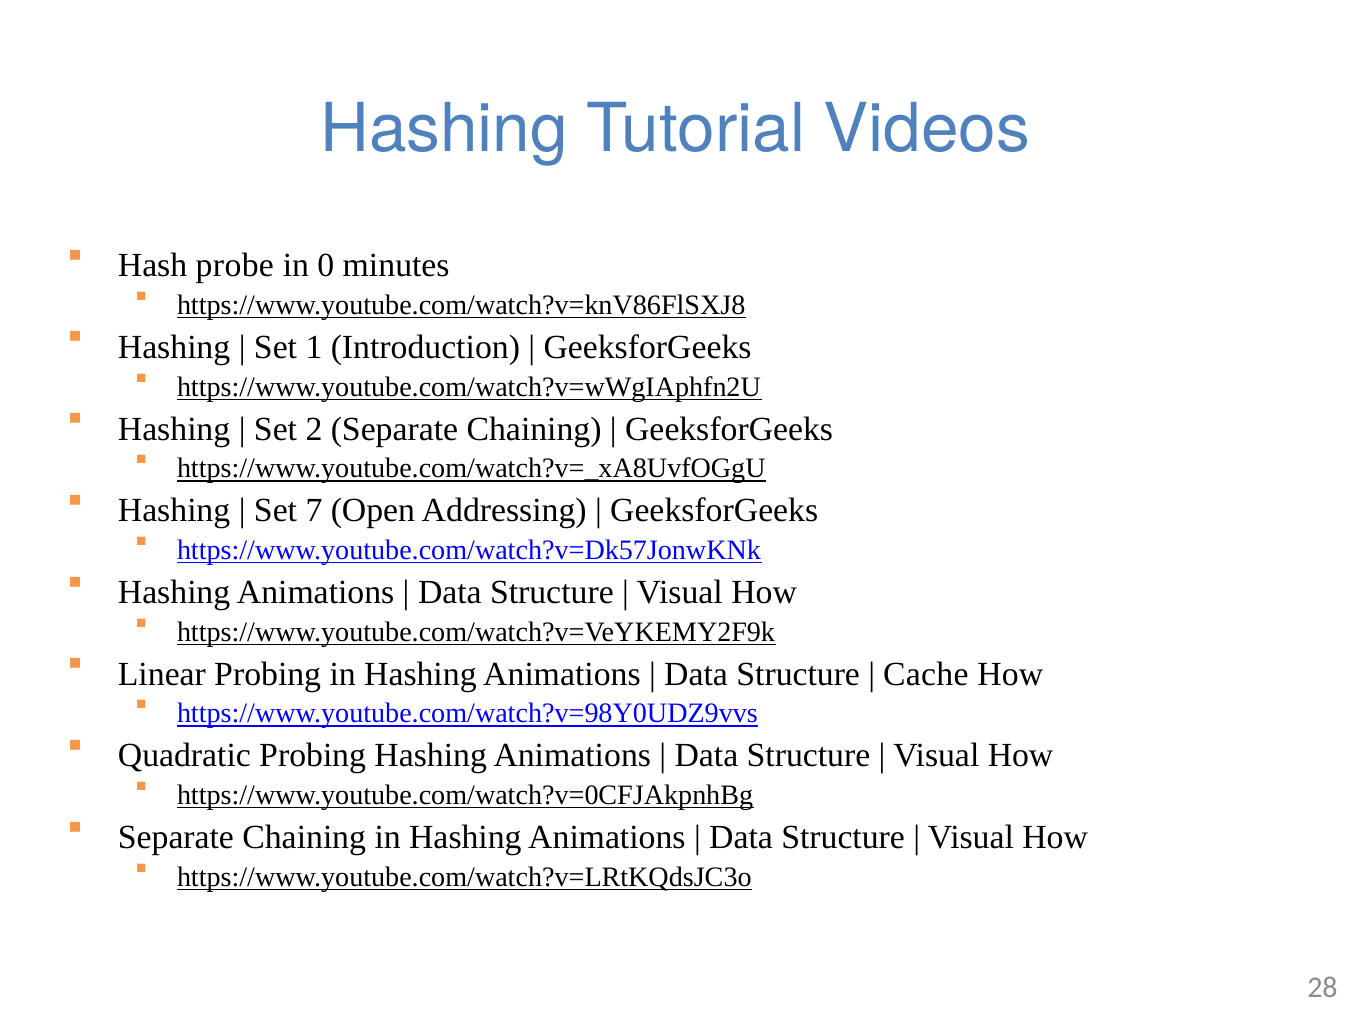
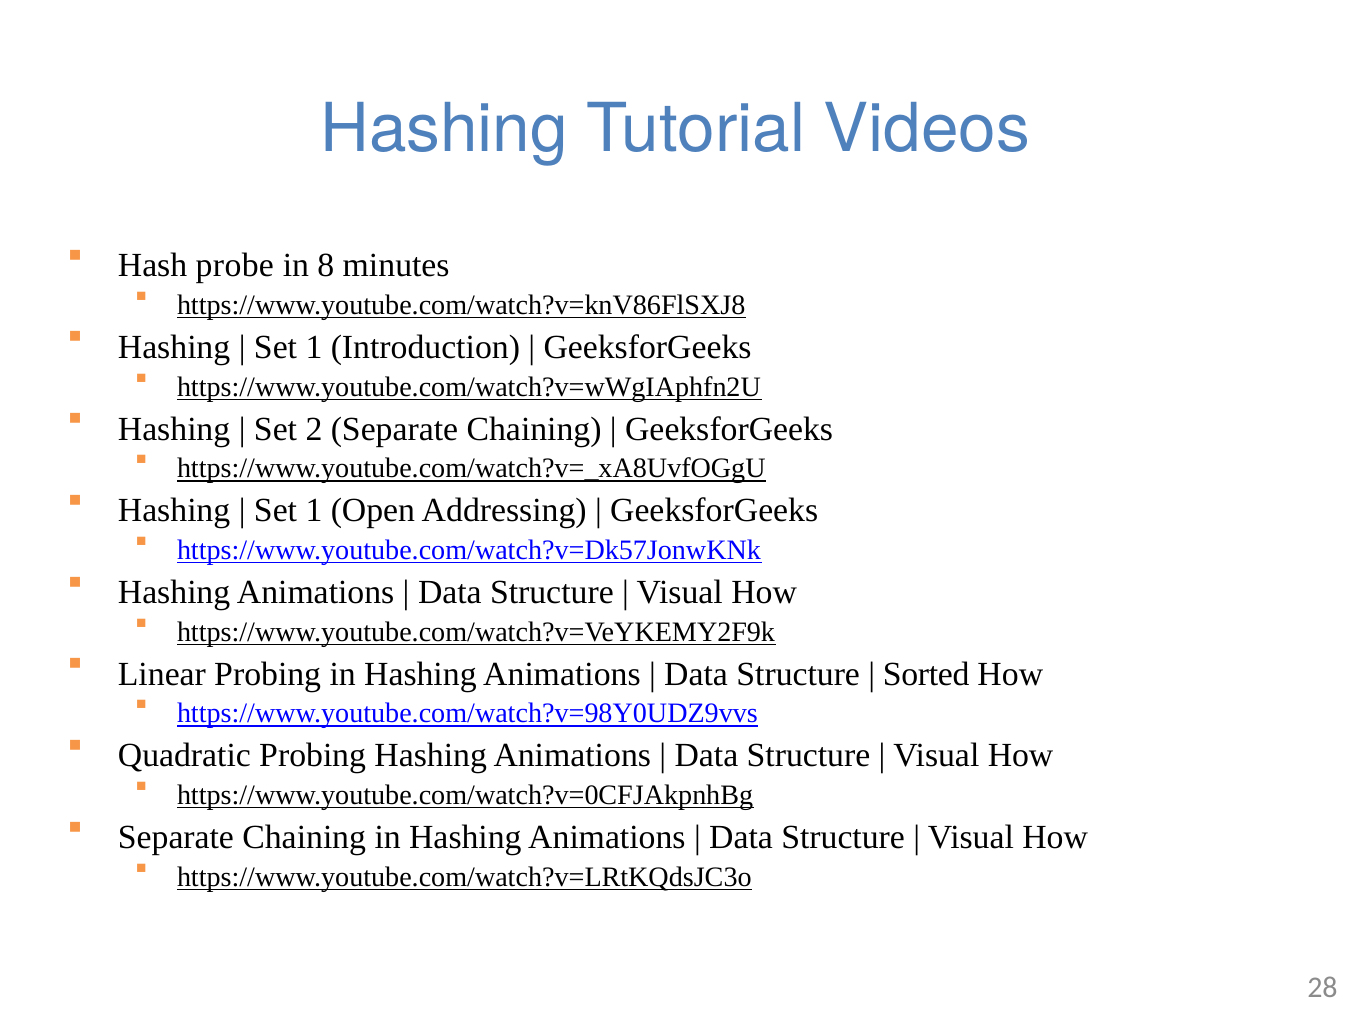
0: 0 -> 8 (326, 266)
7: 7 -> 1 (314, 511)
Cache: Cache -> Sorted (926, 674)
